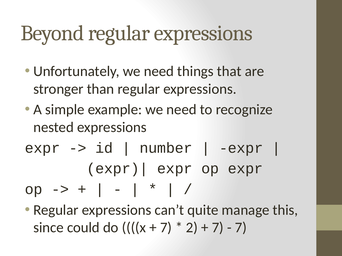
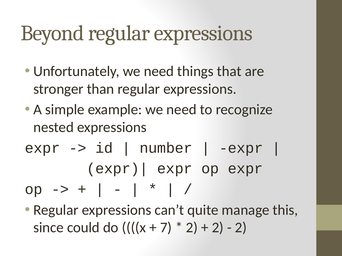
7: 7 -> 2 (218, 228)
7: 7 -> 2 (241, 228)
